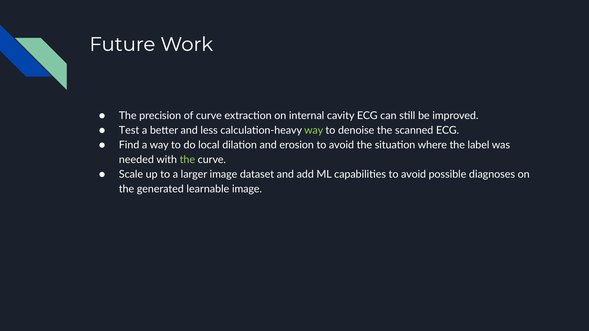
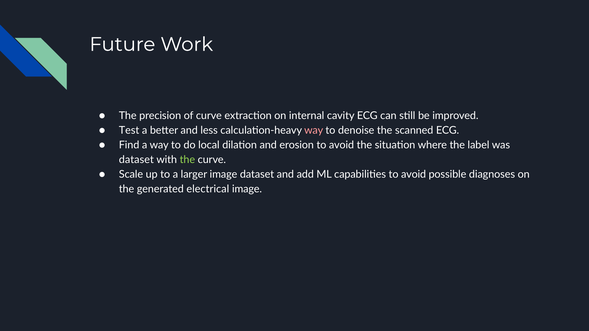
way colour: light green -> pink (314, 131)
needed: needed -> dataset (136, 160)
learnable: learnable -> electrical (208, 189)
